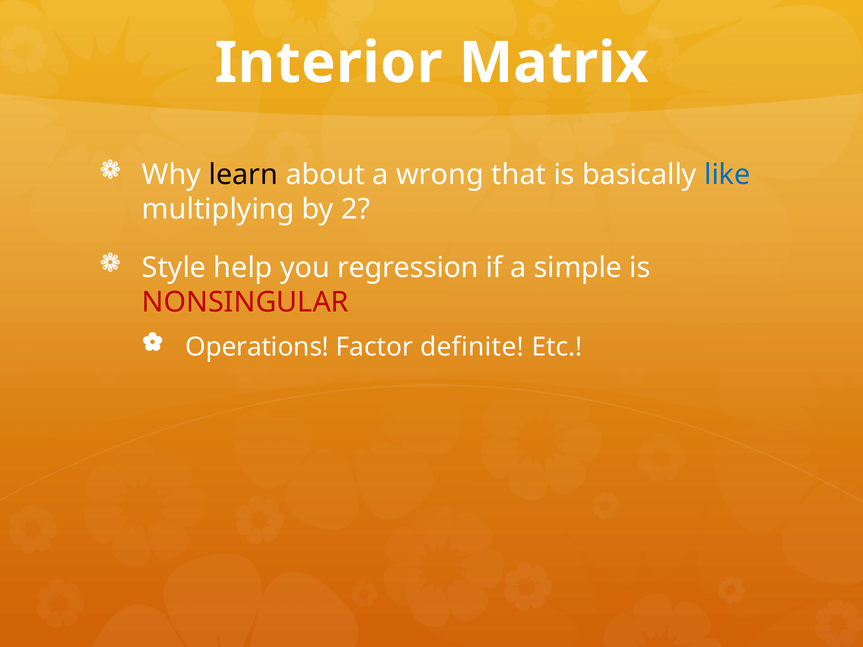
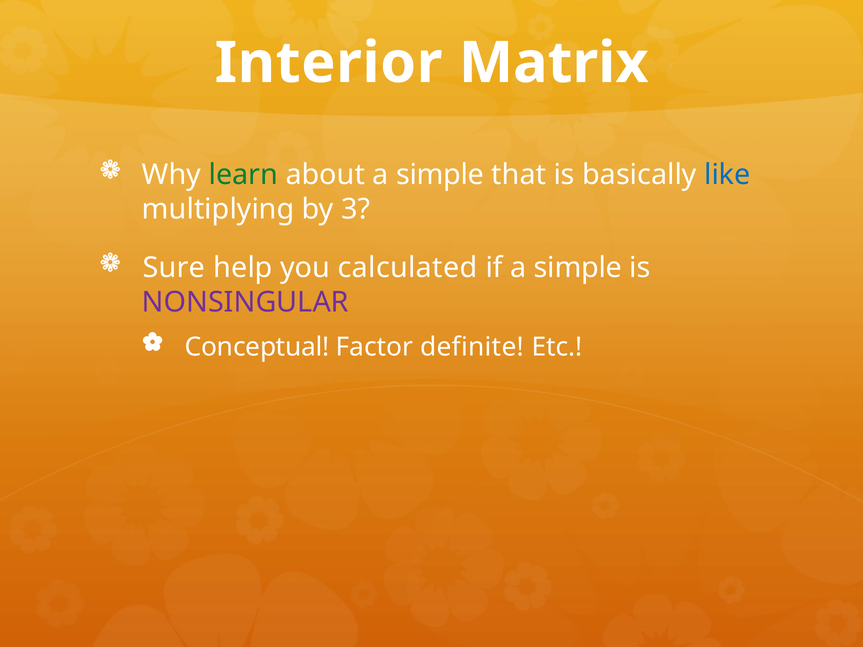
learn colour: black -> green (243, 175)
about a wrong: wrong -> simple (440, 175)
2: 2 -> 3 (356, 209)
Style: Style -> Sure (174, 268)
regression: regression -> calculated (408, 268)
NONSINGULAR colour: red -> purple (245, 302)
Operations: Operations -> Conceptual (257, 347)
